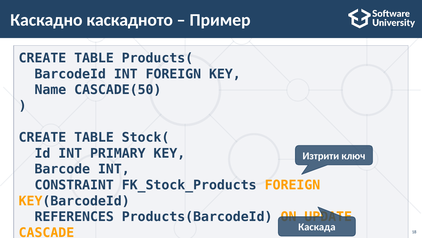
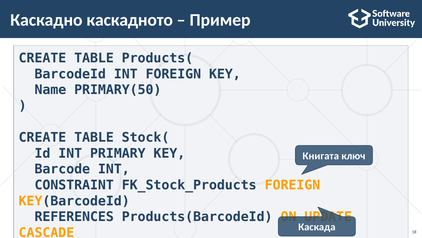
CASCADE(50: CASCADE(50 -> PRIMARY(50 (118, 90)
Изтрити: Изтрити -> Книгата (321, 155)
